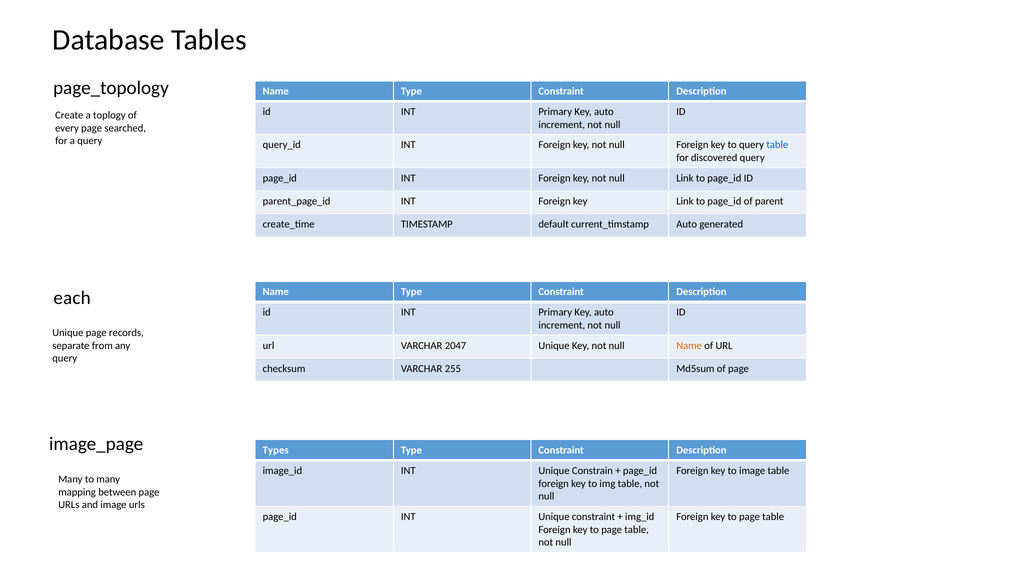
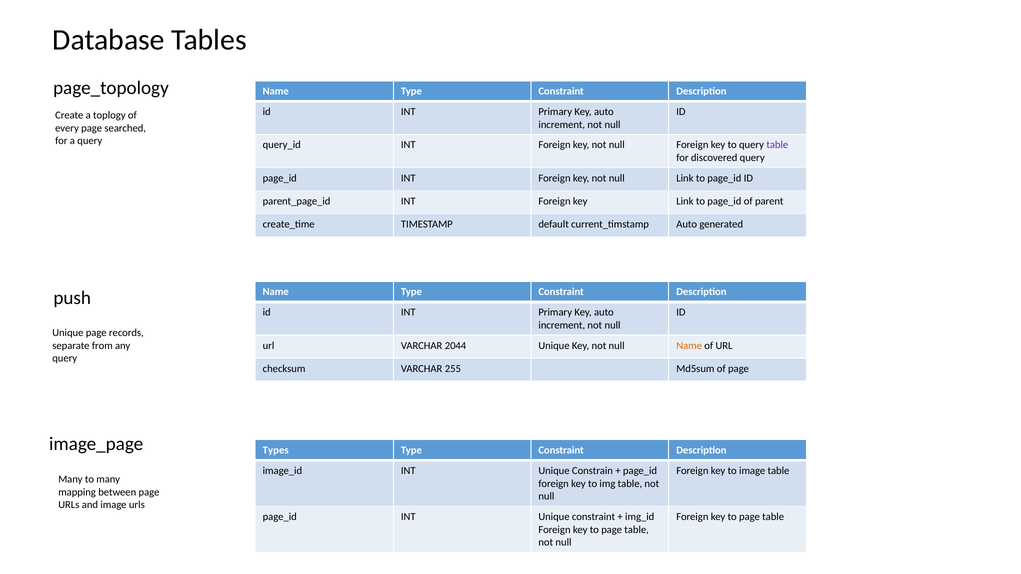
table colour: blue -> purple (777, 145)
each: each -> push (72, 298)
2047: 2047 -> 2044 (456, 346)
